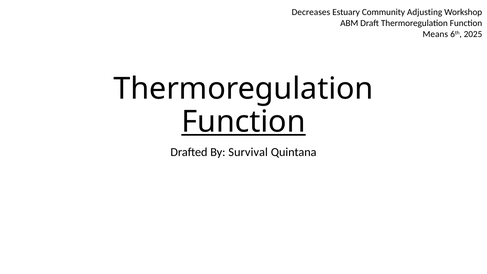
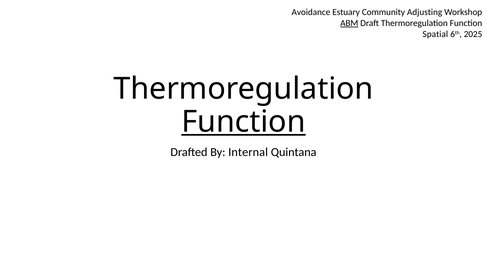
Decreases: Decreases -> Avoidance (311, 12)
ABM underline: none -> present (349, 23)
Means: Means -> Spatial (435, 34)
Survival: Survival -> Internal (248, 152)
